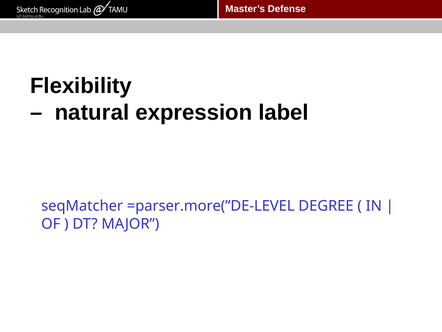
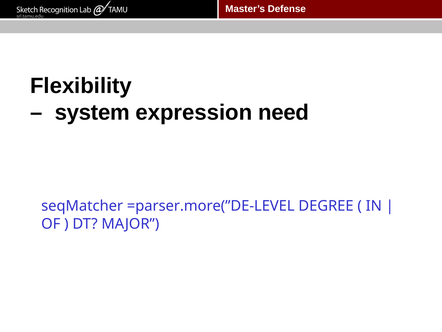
natural: natural -> system (92, 112)
label: label -> need (284, 112)
